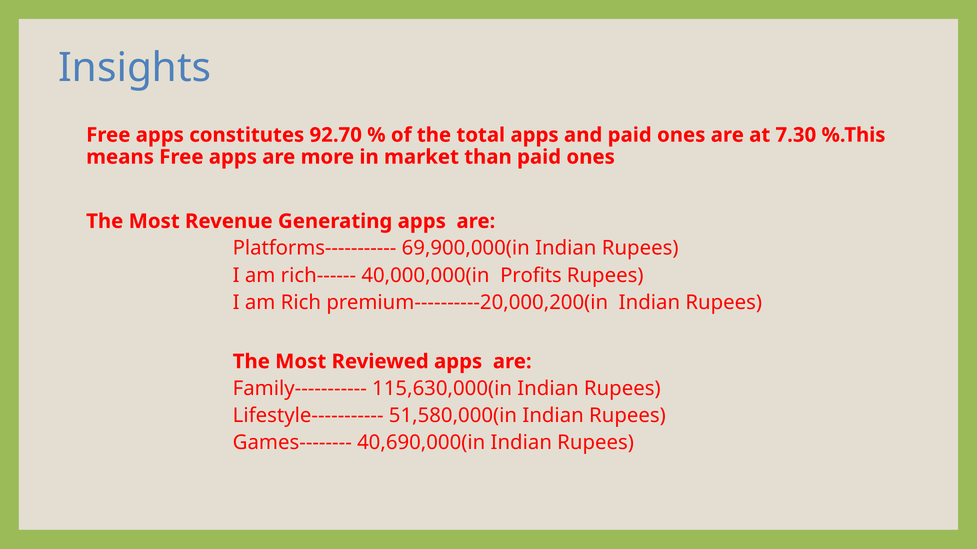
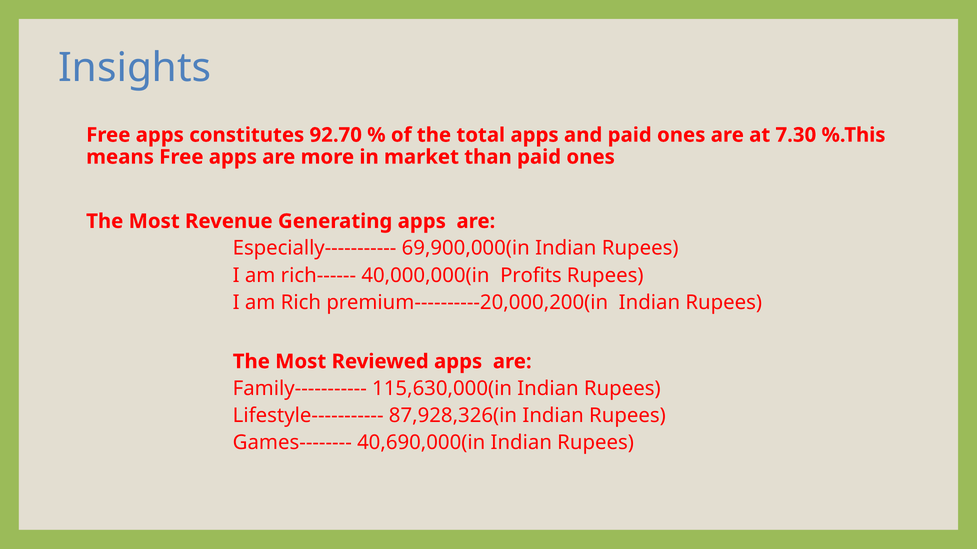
Platforms-----------: Platforms----------- -> Especially----------- (315, 249)
51,580,000(in: 51,580,000(in -> 87,928,326(in (453, 416)
